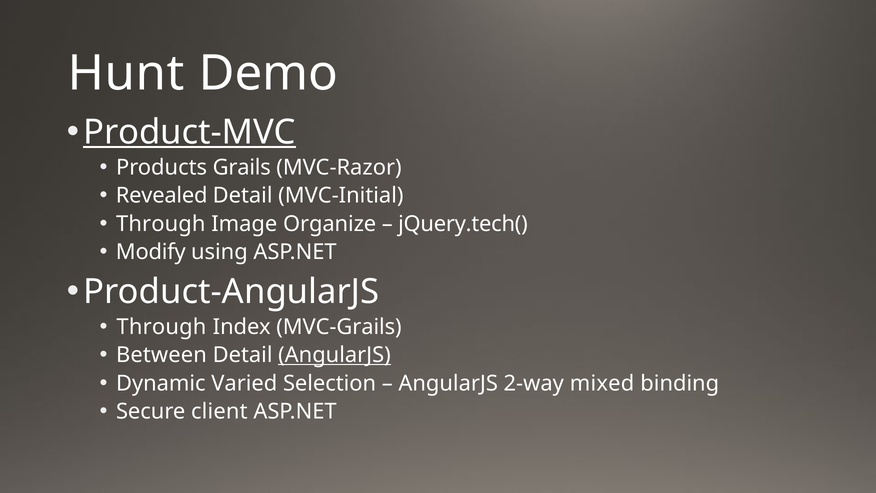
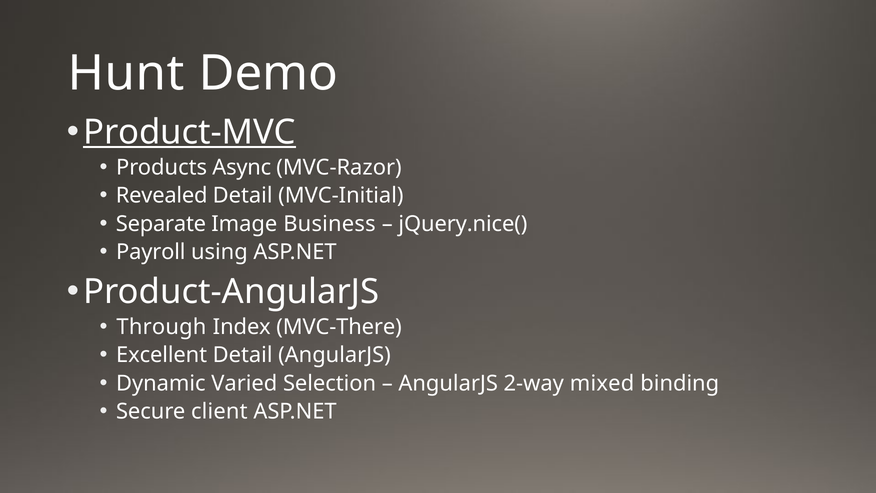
Grails: Grails -> Async (242, 167)
Through: Through -> Separate (161, 224)
Organize: Organize -> Business (329, 224)
jQuery.tech(: jQuery.tech( -> jQuery.nice( (463, 224)
Modify: Modify -> Payroll (151, 252)
MVC-Grails: MVC-Grails -> MVC-There (339, 327)
Between: Between -> Excellent (162, 355)
AngularJS underline: present -> none (334, 355)
